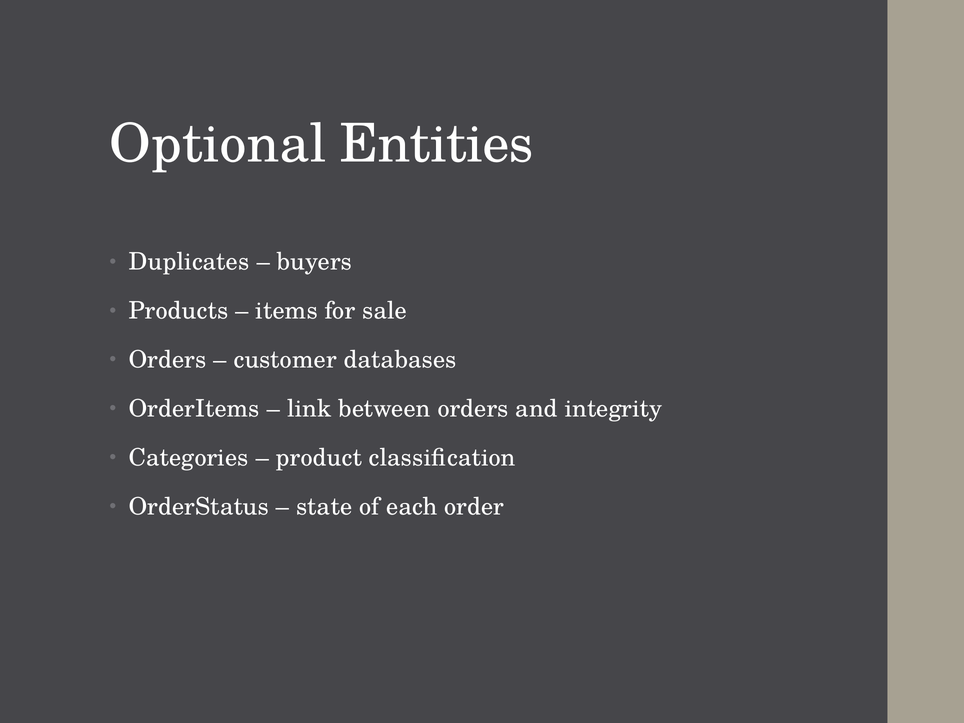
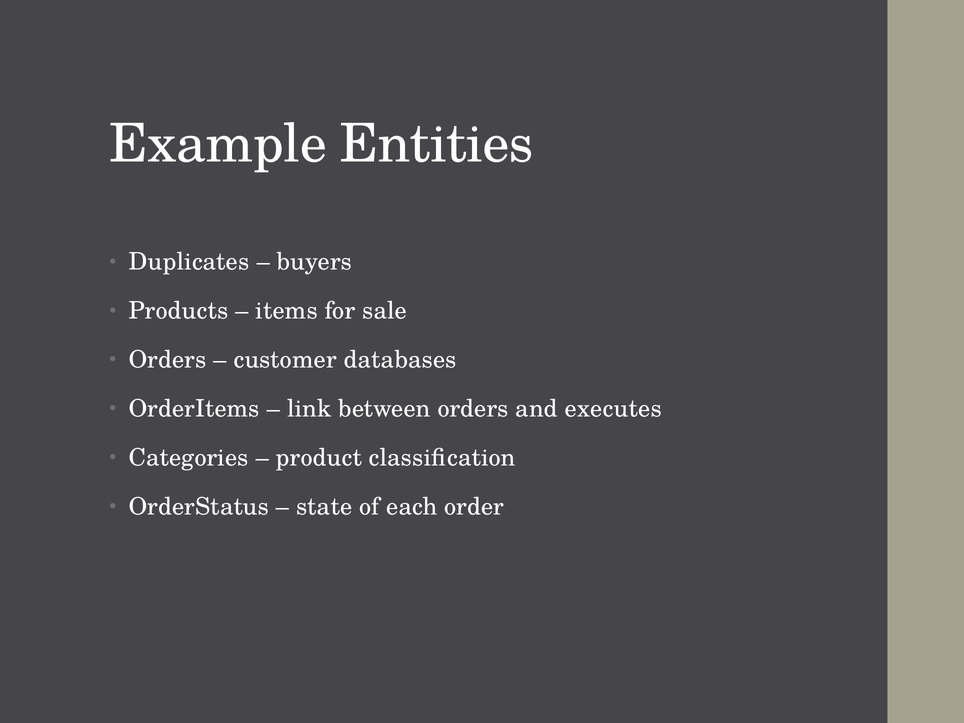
Optional: Optional -> Example (218, 144)
integrity: integrity -> executes (613, 409)
